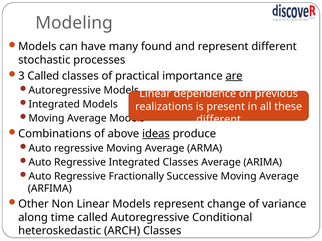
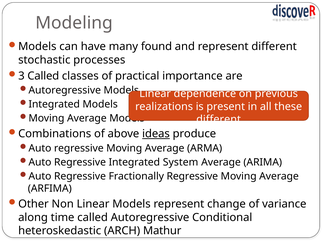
are underline: present -> none (234, 76)
Integrated Classes: Classes -> System (181, 163)
Fractionally Successive: Successive -> Regressive (192, 177)
ARCH Classes: Classes -> Mathur (162, 231)
